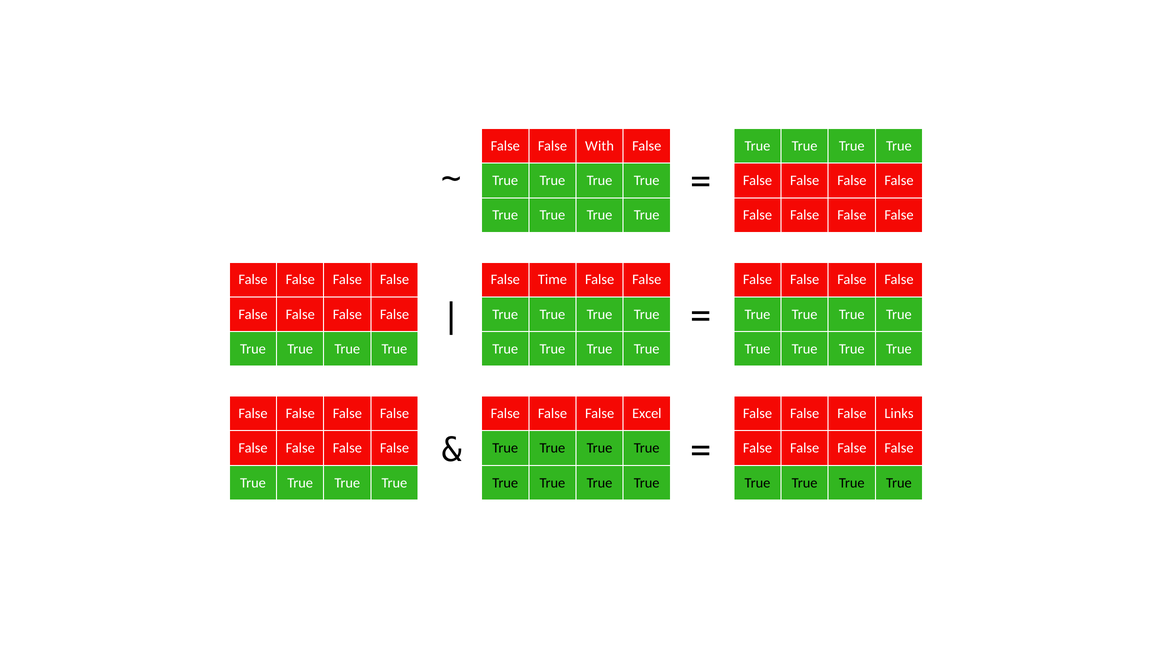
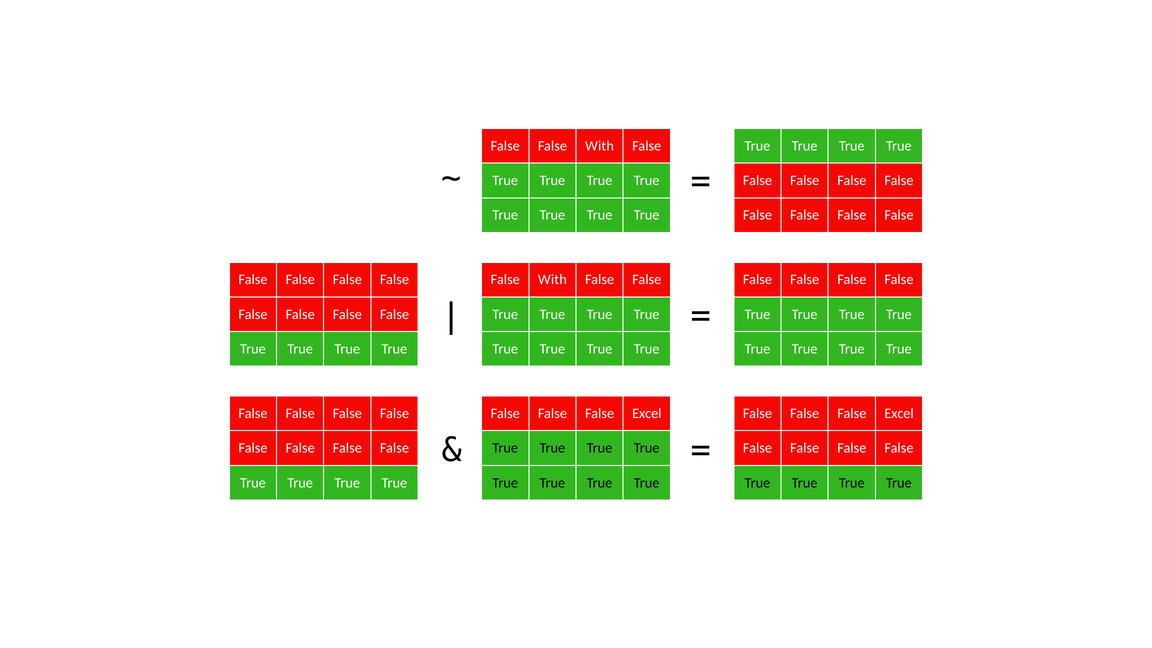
Time: Time -> With (552, 280)
Links: Links -> Excel (899, 414)
